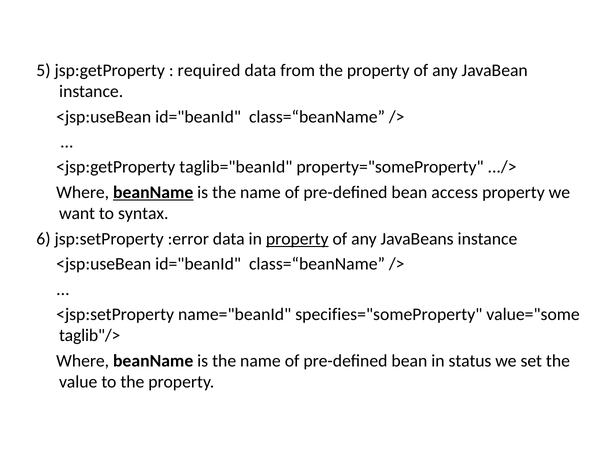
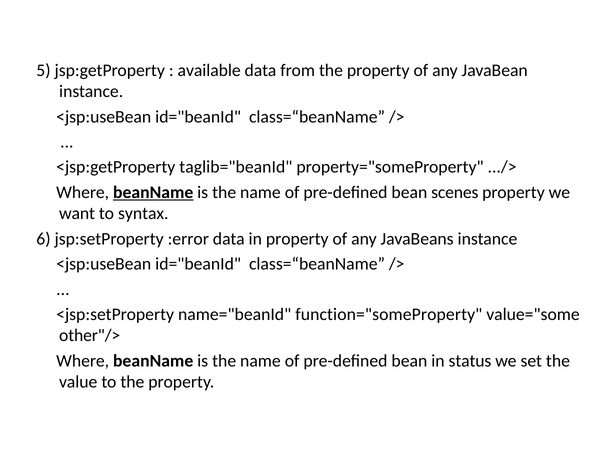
required: required -> available (209, 70)
access: access -> scenes (455, 193)
property underline: present -> none (297, 239)
specifies="someProperty: specifies="someProperty -> function="someProperty (389, 315)
taglib"/>: taglib"/> -> other"/> (90, 336)
